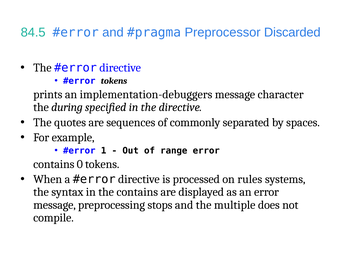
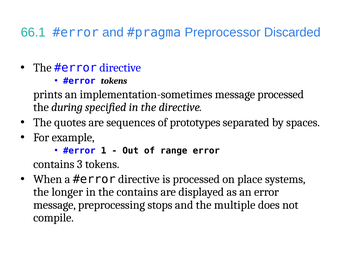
84.5: 84.5 -> 66.1 (33, 32)
implementation-debuggers: implementation-debuggers -> implementation-sometimes (146, 94)
message character: character -> processed (281, 94)
commonly: commonly -> prototypes (195, 122)
0: 0 -> 3 (80, 164)
rules: rules -> place (250, 179)
syntax: syntax -> longer (67, 192)
